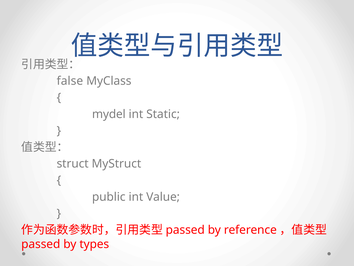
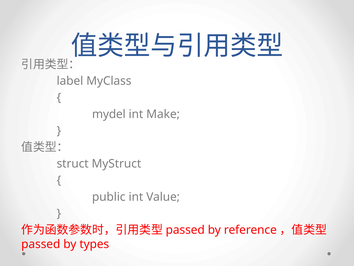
false: false -> label (70, 81)
Static: Static -> Make (163, 114)
